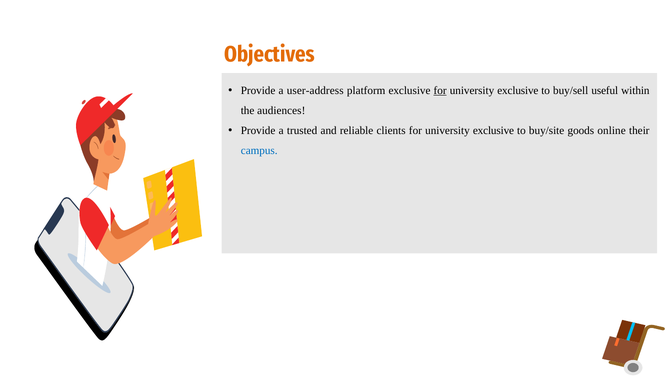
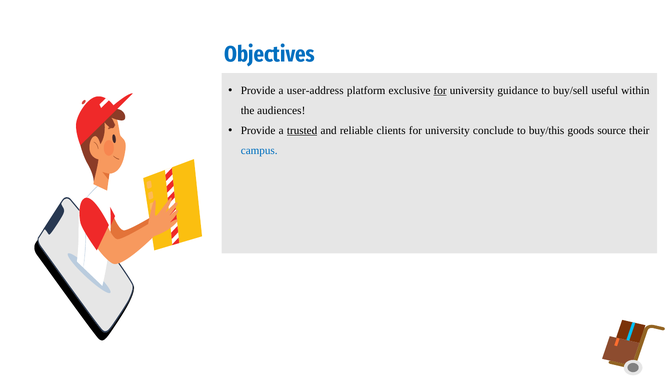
Objectives colour: orange -> blue (269, 54)
exclusive: exclusive -> guidance (518, 91)
trusted underline: none -> present (302, 131)
exclusive: exclusive -> conclude (493, 131)
buy/site: buy/site -> buy/this (547, 131)
online: online -> source (612, 131)
